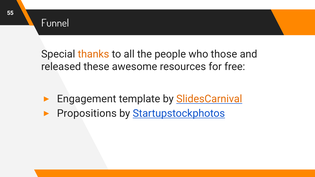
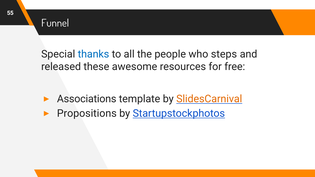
thanks colour: orange -> blue (94, 54)
those: those -> steps (224, 54)
Engagement: Engagement -> Associations (87, 99)
